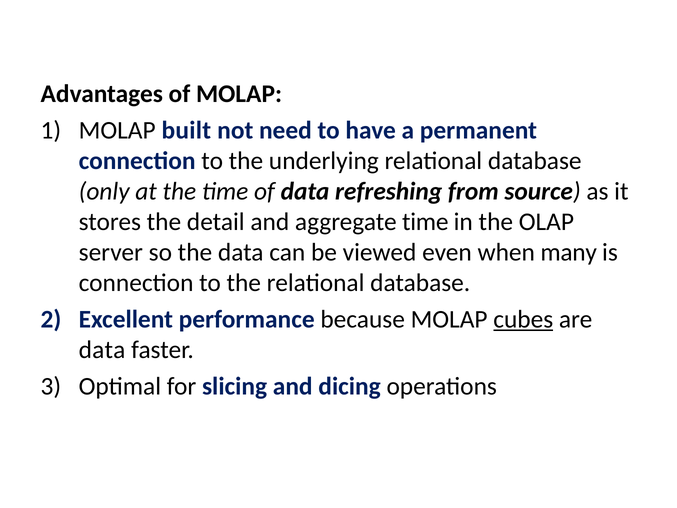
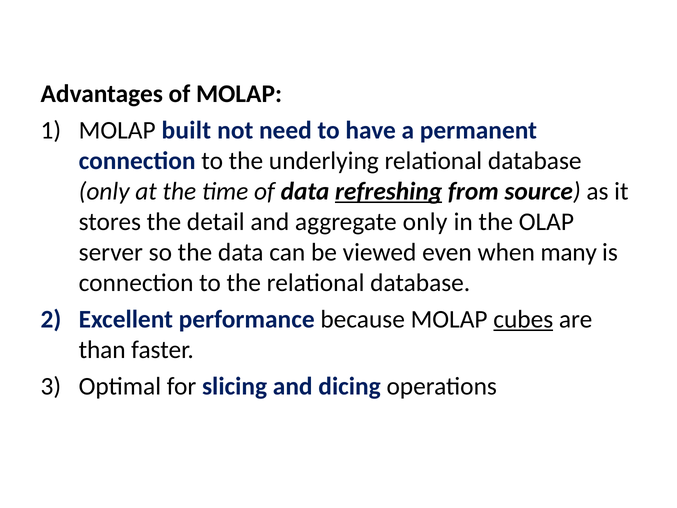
refreshing underline: none -> present (389, 191)
aggregate time: time -> only (425, 222)
data: data -> than (102, 350)
